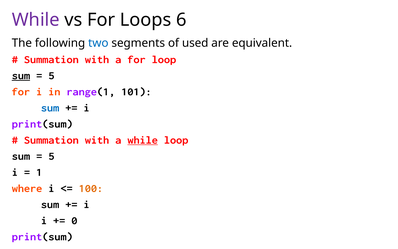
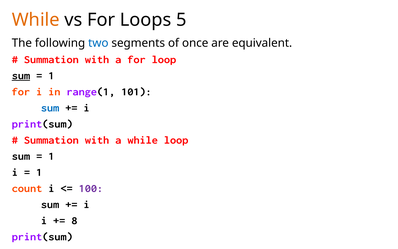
While colour: purple -> orange (36, 20)
6: 6 -> 5 (181, 20)
used: used -> once (195, 43)
5: 5 -> 1 (51, 75)
while underline: present -> none (143, 140)
5: 5 -> 1 (51, 156)
where: where -> count (27, 188)
100 colour: orange -> purple (91, 188)
0: 0 -> 8 (74, 220)
